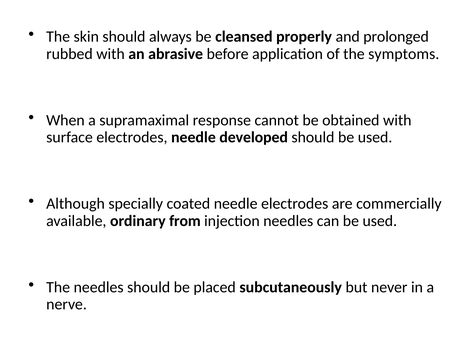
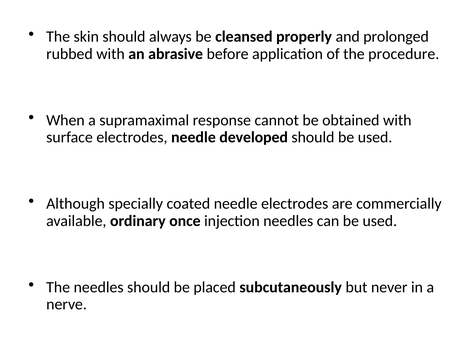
symptoms: symptoms -> procedure (404, 54)
from: from -> once (185, 221)
